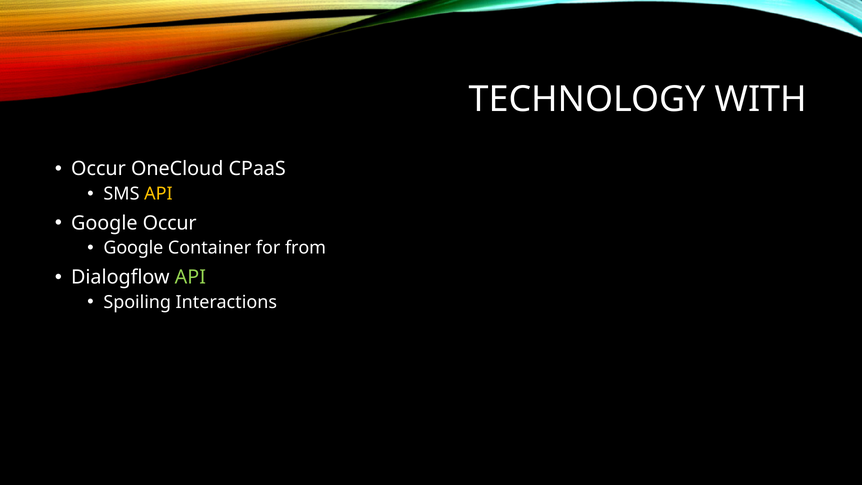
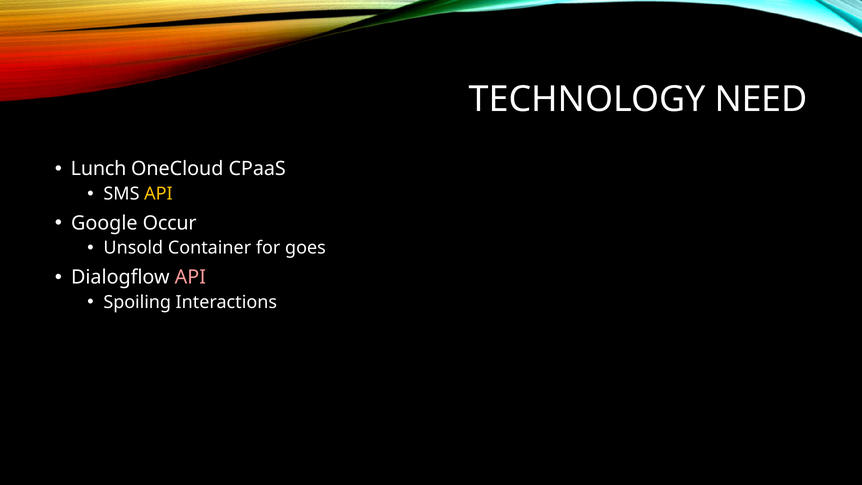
WITH: WITH -> NEED (761, 100)
Occur: Occur -> Lunch (99, 169)
Google: Google -> Unsold (133, 248)
from: from -> goes (305, 248)
API colour: light green -> pink (190, 277)
